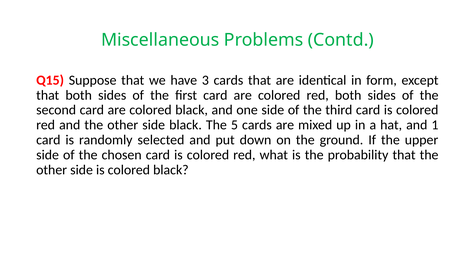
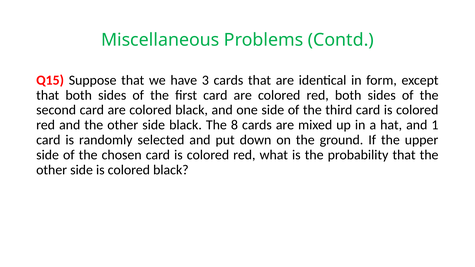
5: 5 -> 8 (234, 125)
